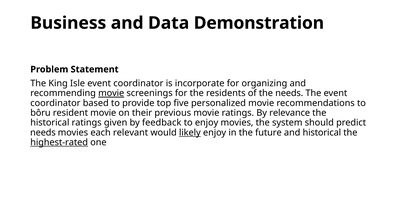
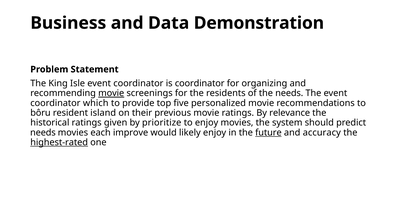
is incorporate: incorporate -> coordinator (200, 83)
based: based -> which (96, 103)
resident movie: movie -> island (103, 113)
feedback: feedback -> prioritize (162, 123)
relevant: relevant -> improve (131, 133)
likely underline: present -> none (190, 133)
future underline: none -> present (268, 133)
and historical: historical -> accuracy (322, 133)
